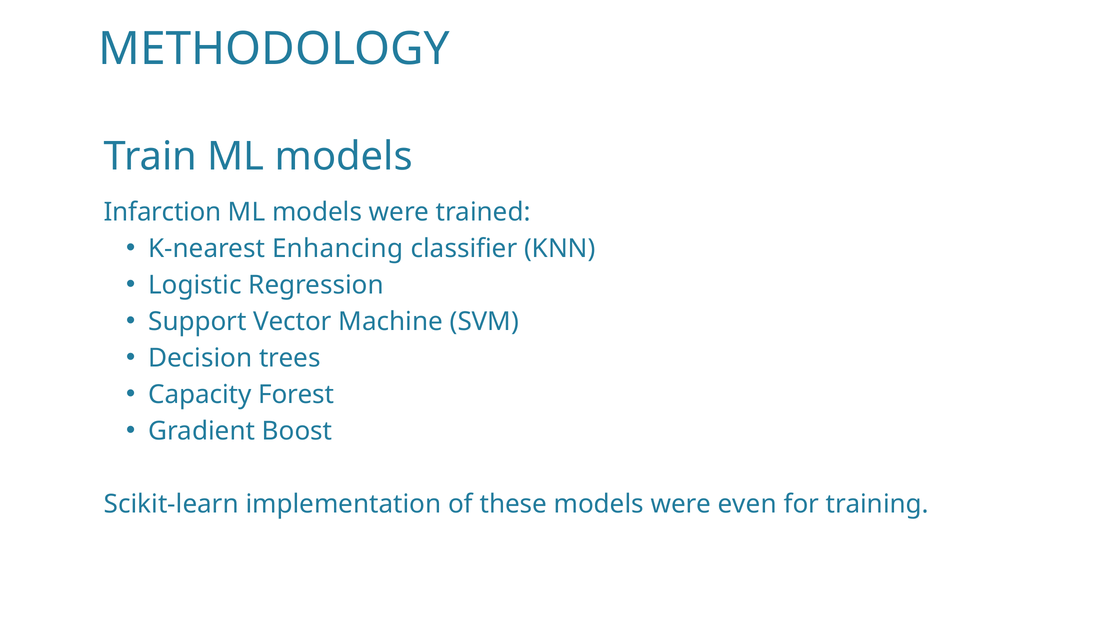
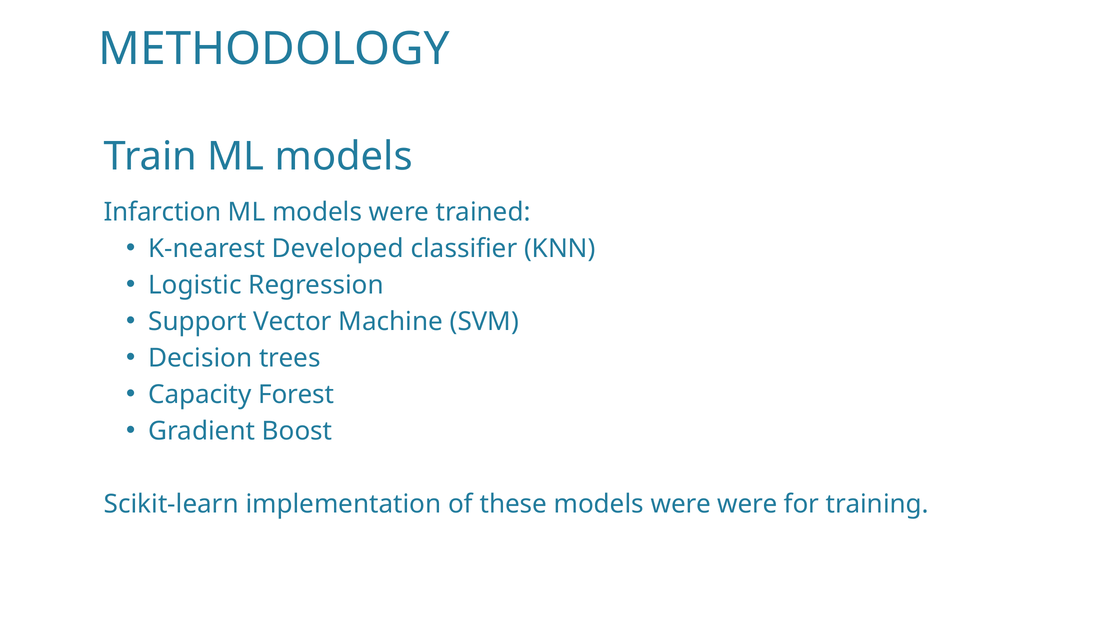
Enhancing: Enhancing -> Developed (338, 249)
were even: even -> were (747, 504)
